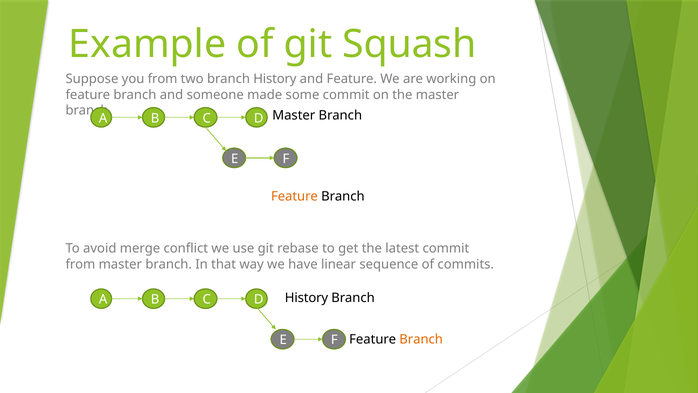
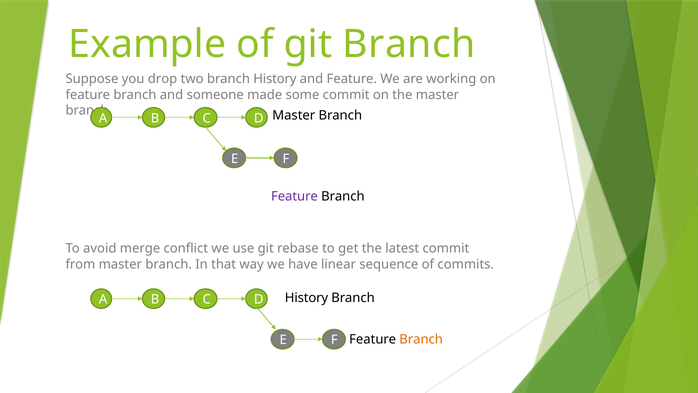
git Squash: Squash -> Branch (409, 44)
you from: from -> drop (163, 79)
Feature colour: orange -> purple (294, 196)
